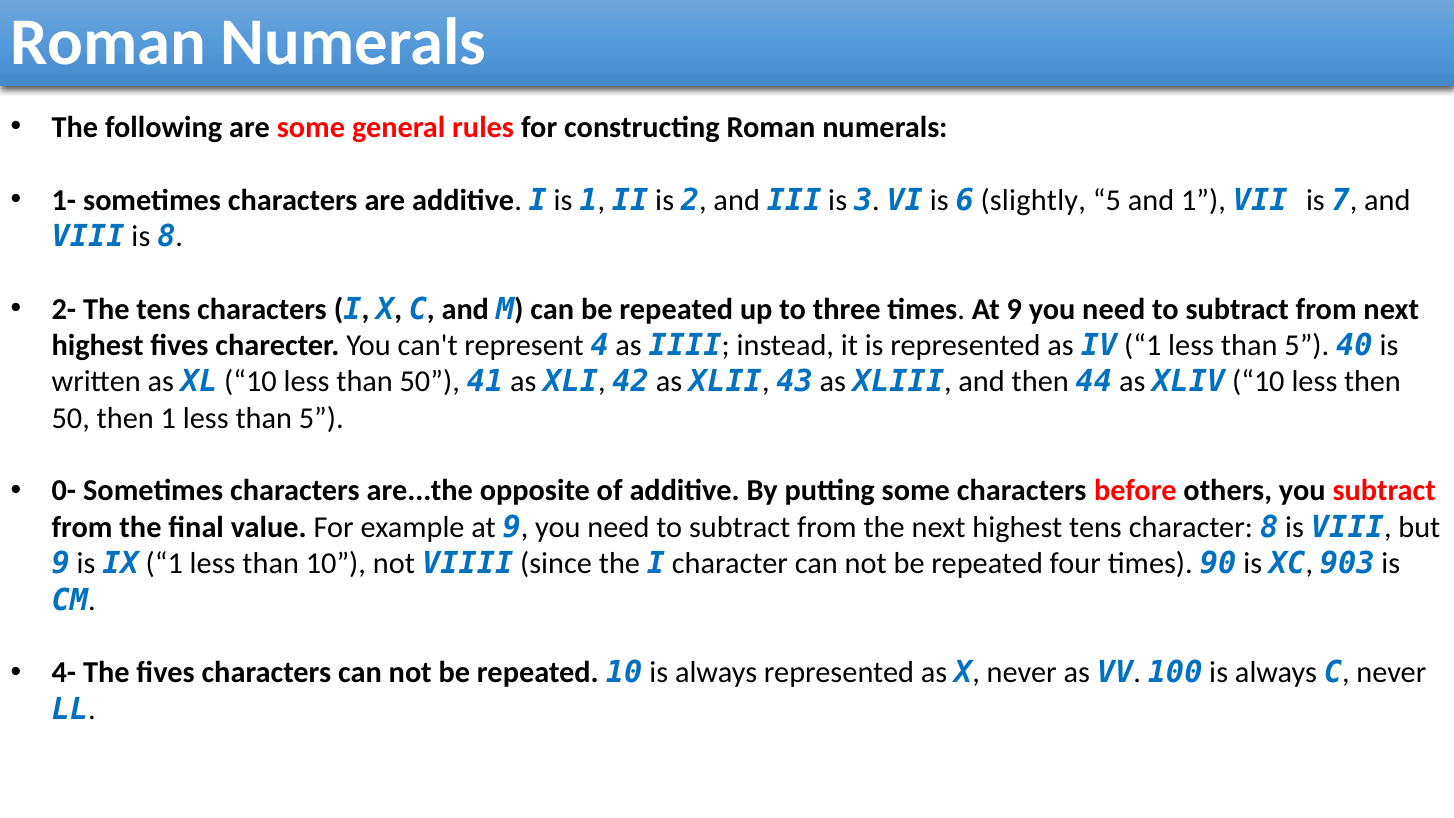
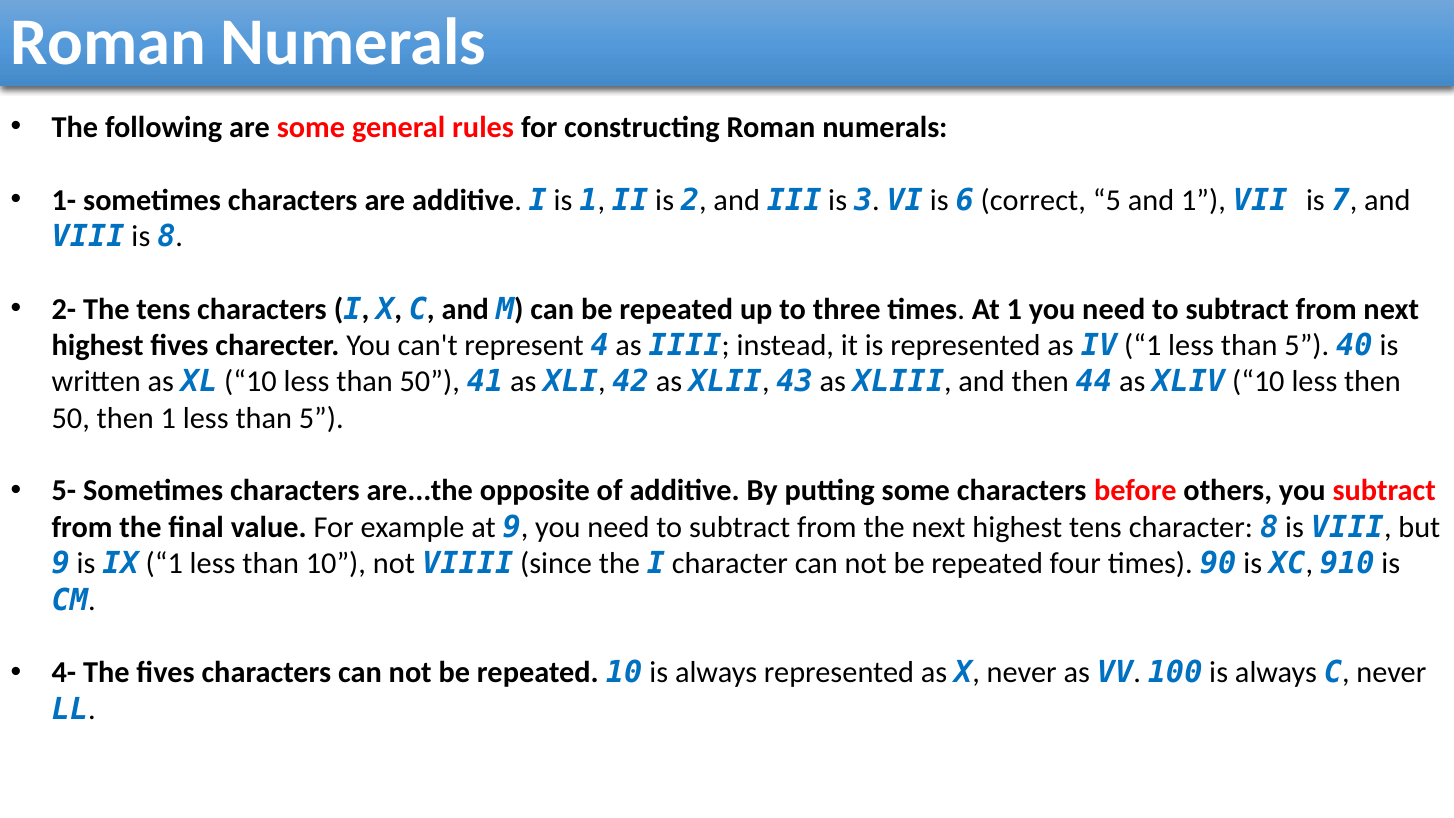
slightly: slightly -> correct (1033, 200)
times At 9: 9 -> 1 (1014, 309)
0-: 0- -> 5- (64, 491)
903: 903 -> 910 (1347, 564)
